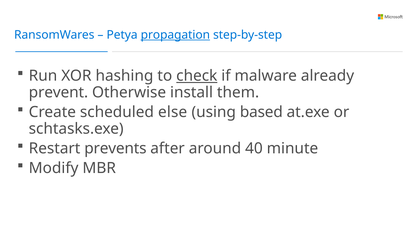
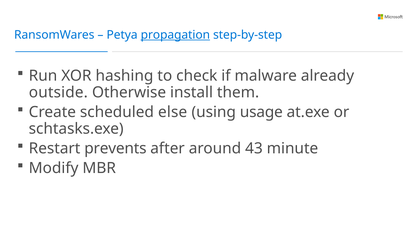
check underline: present -> none (197, 76)
prevent: prevent -> outside (58, 92)
based: based -> usage (261, 112)
40: 40 -> 43 (254, 148)
